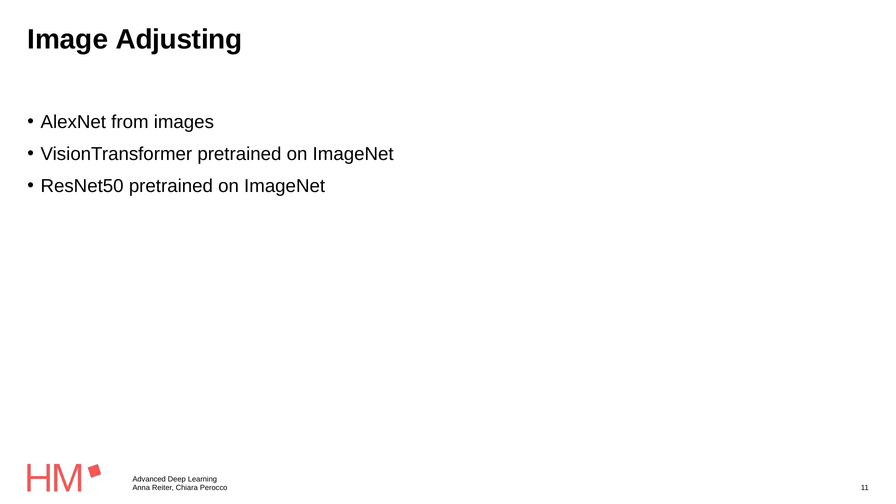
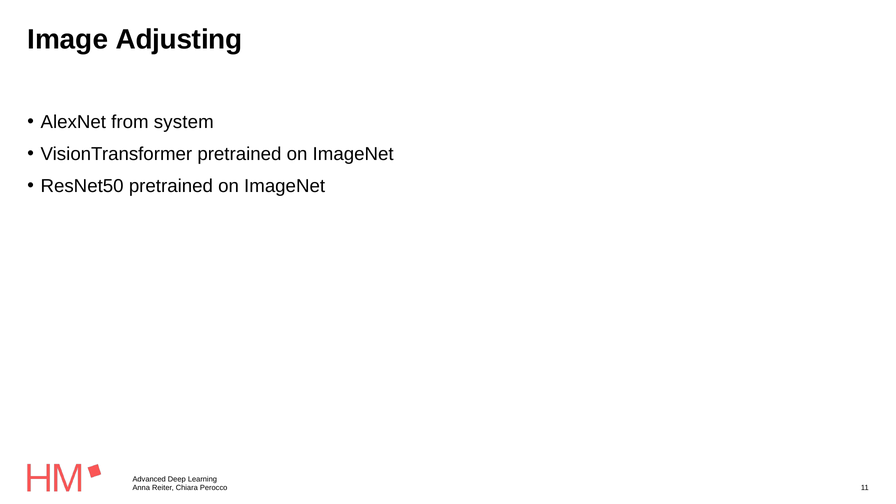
images: images -> system (184, 122)
